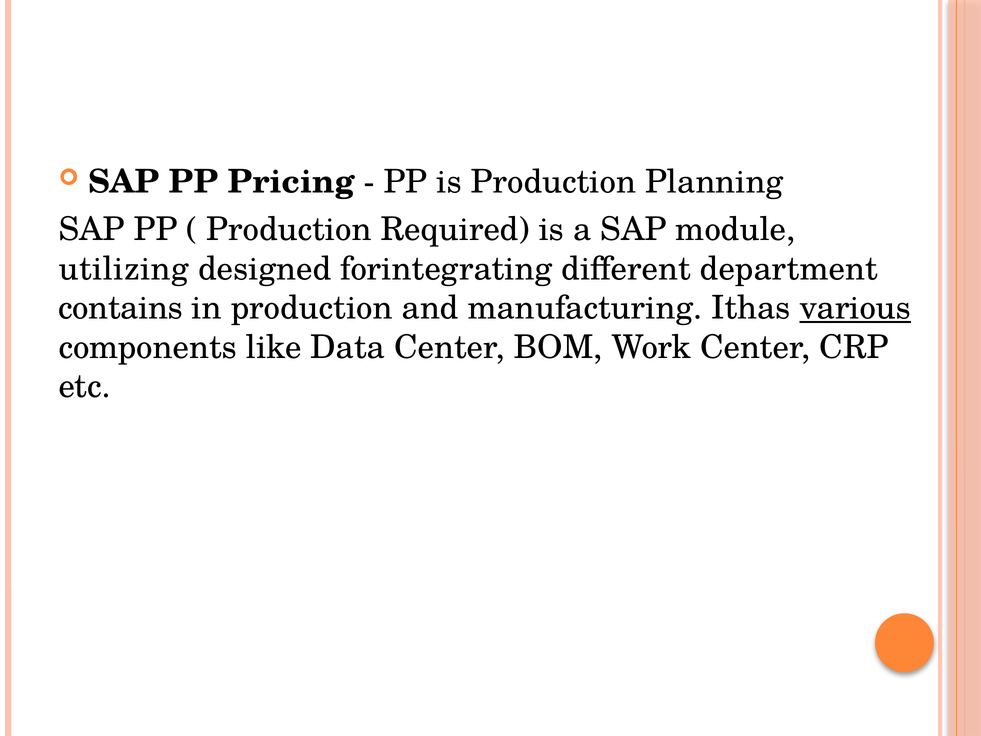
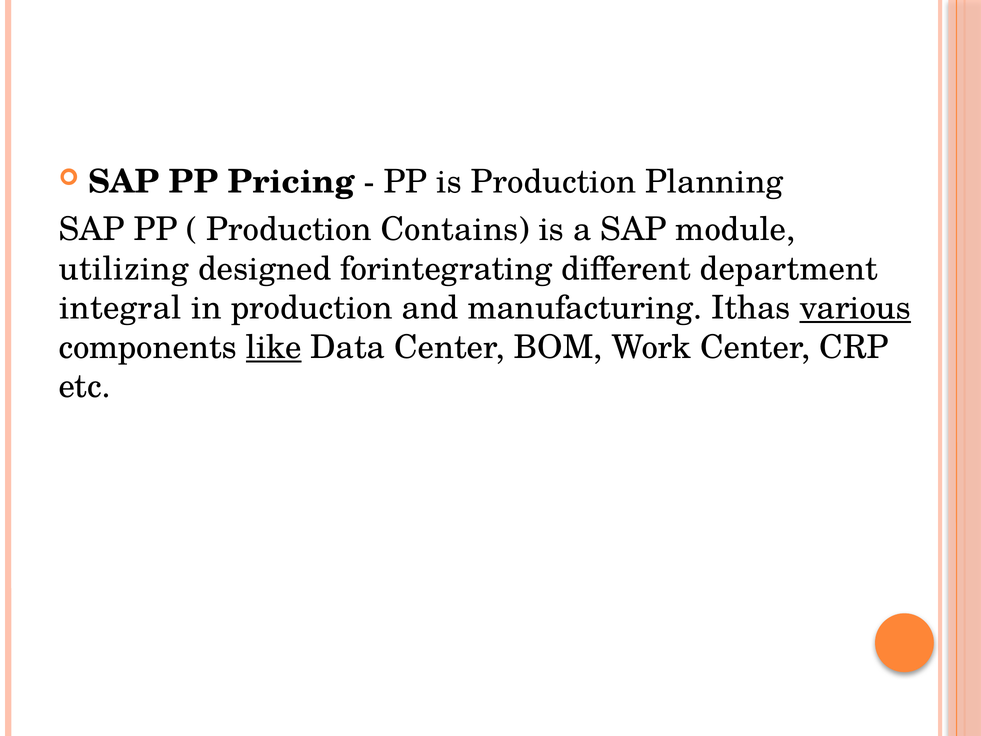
Required: Required -> Contains (455, 230)
contains: contains -> integral (120, 308)
like underline: none -> present (274, 347)
